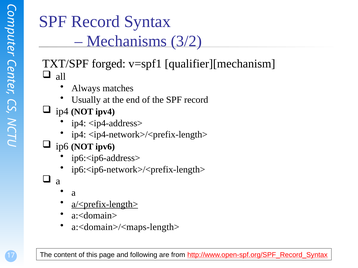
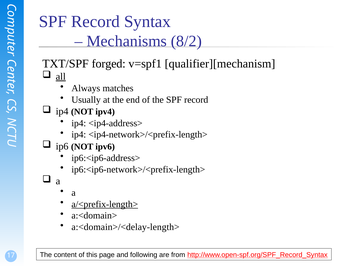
3/2: 3/2 -> 8/2 (186, 41)
all underline: none -> present (61, 77)
a:<domain>/<maps-length>: a:<domain>/<maps-length> -> a:<domain>/<delay-length> (125, 227)
